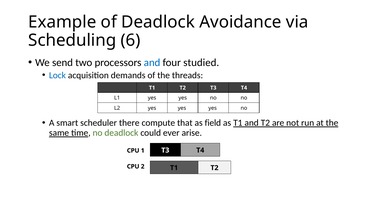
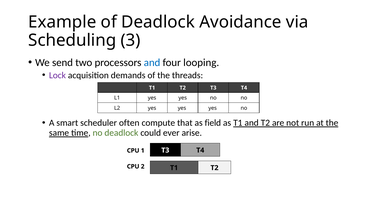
6: 6 -> 3 (131, 40)
studied: studied -> looping (201, 63)
Lock colour: blue -> purple (57, 75)
there: there -> often (129, 123)
